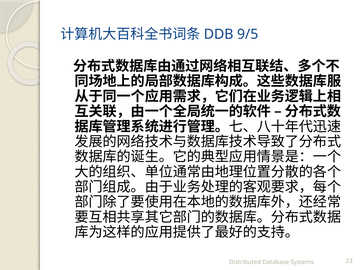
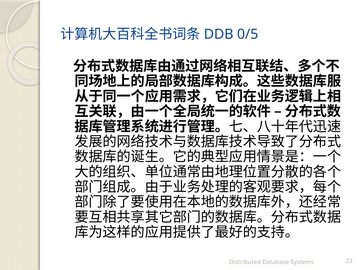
9/5: 9/5 -> 0/5 (248, 34)
